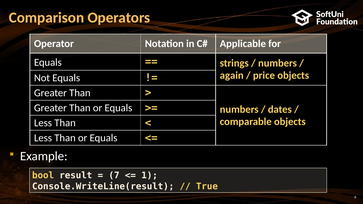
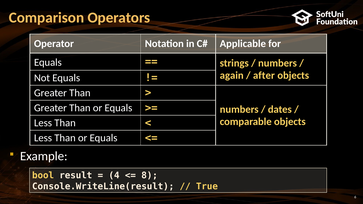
price: price -> after (264, 76)
7: 7 -> 4 (114, 176)
1: 1 -> 8 (150, 176)
